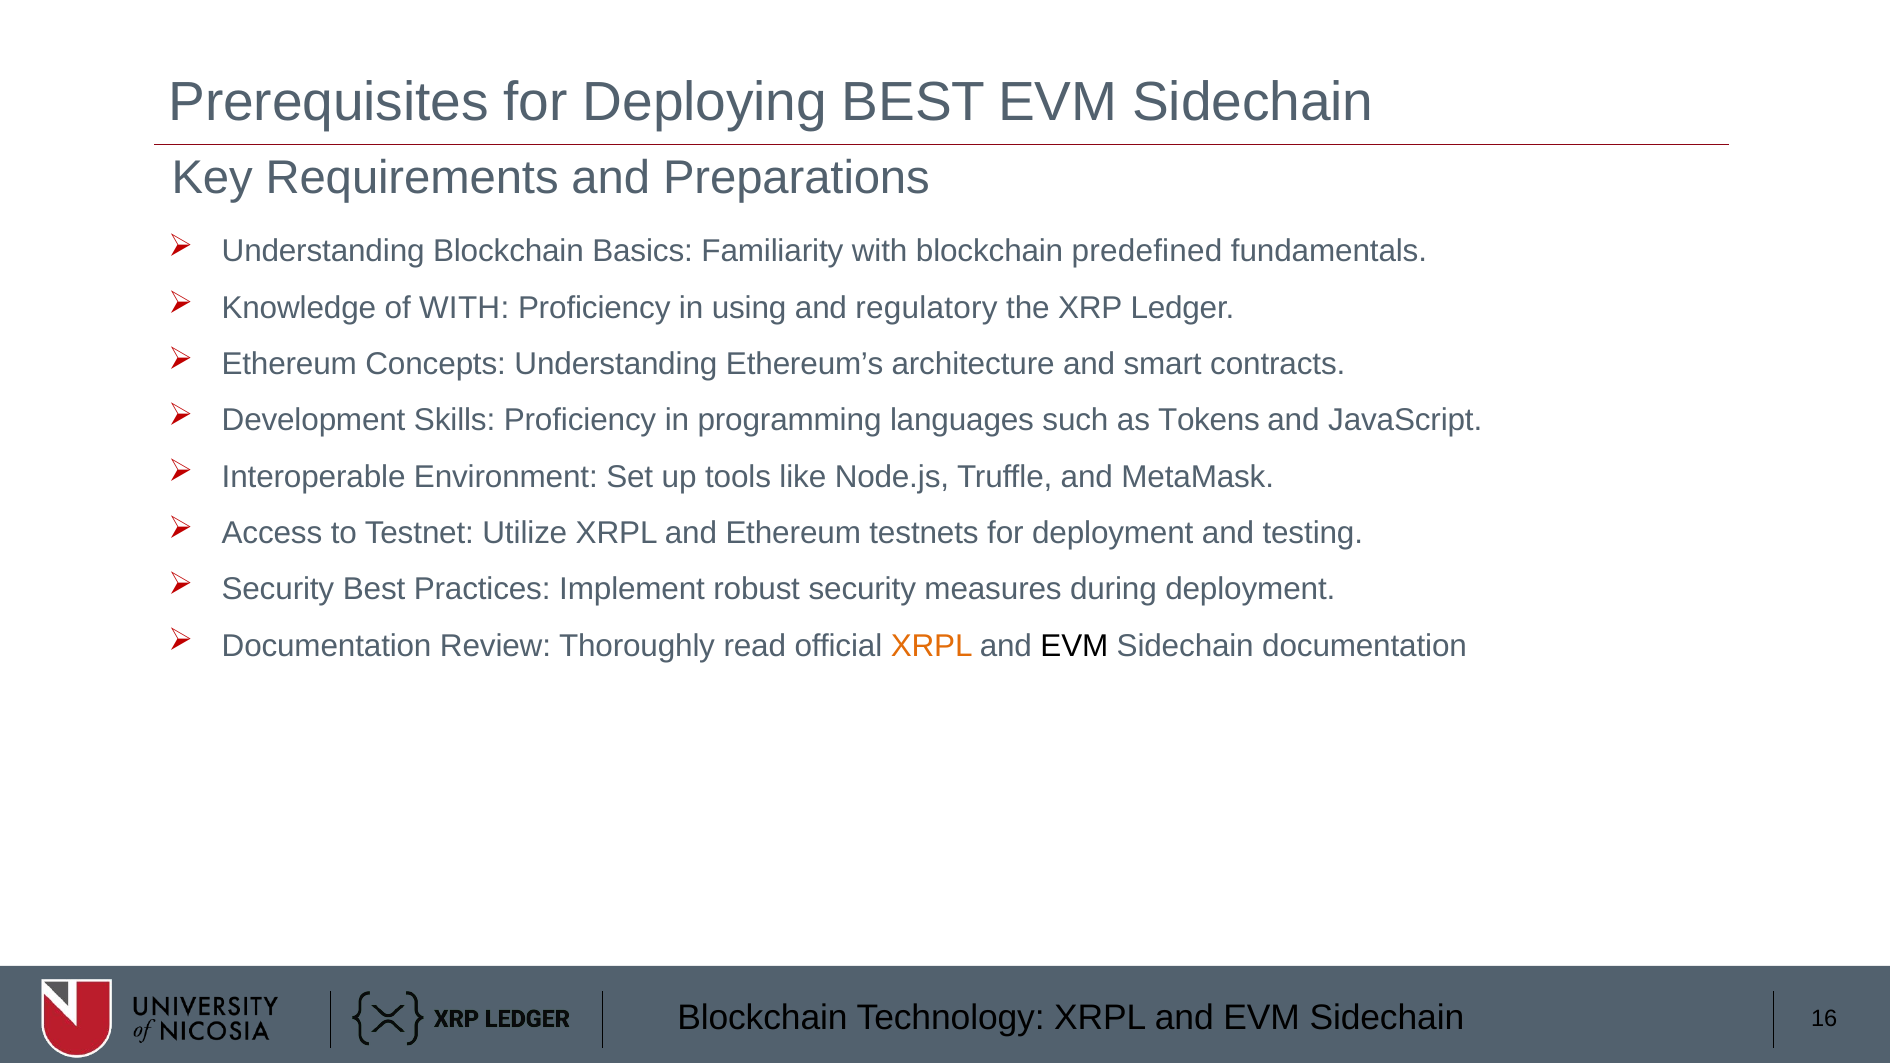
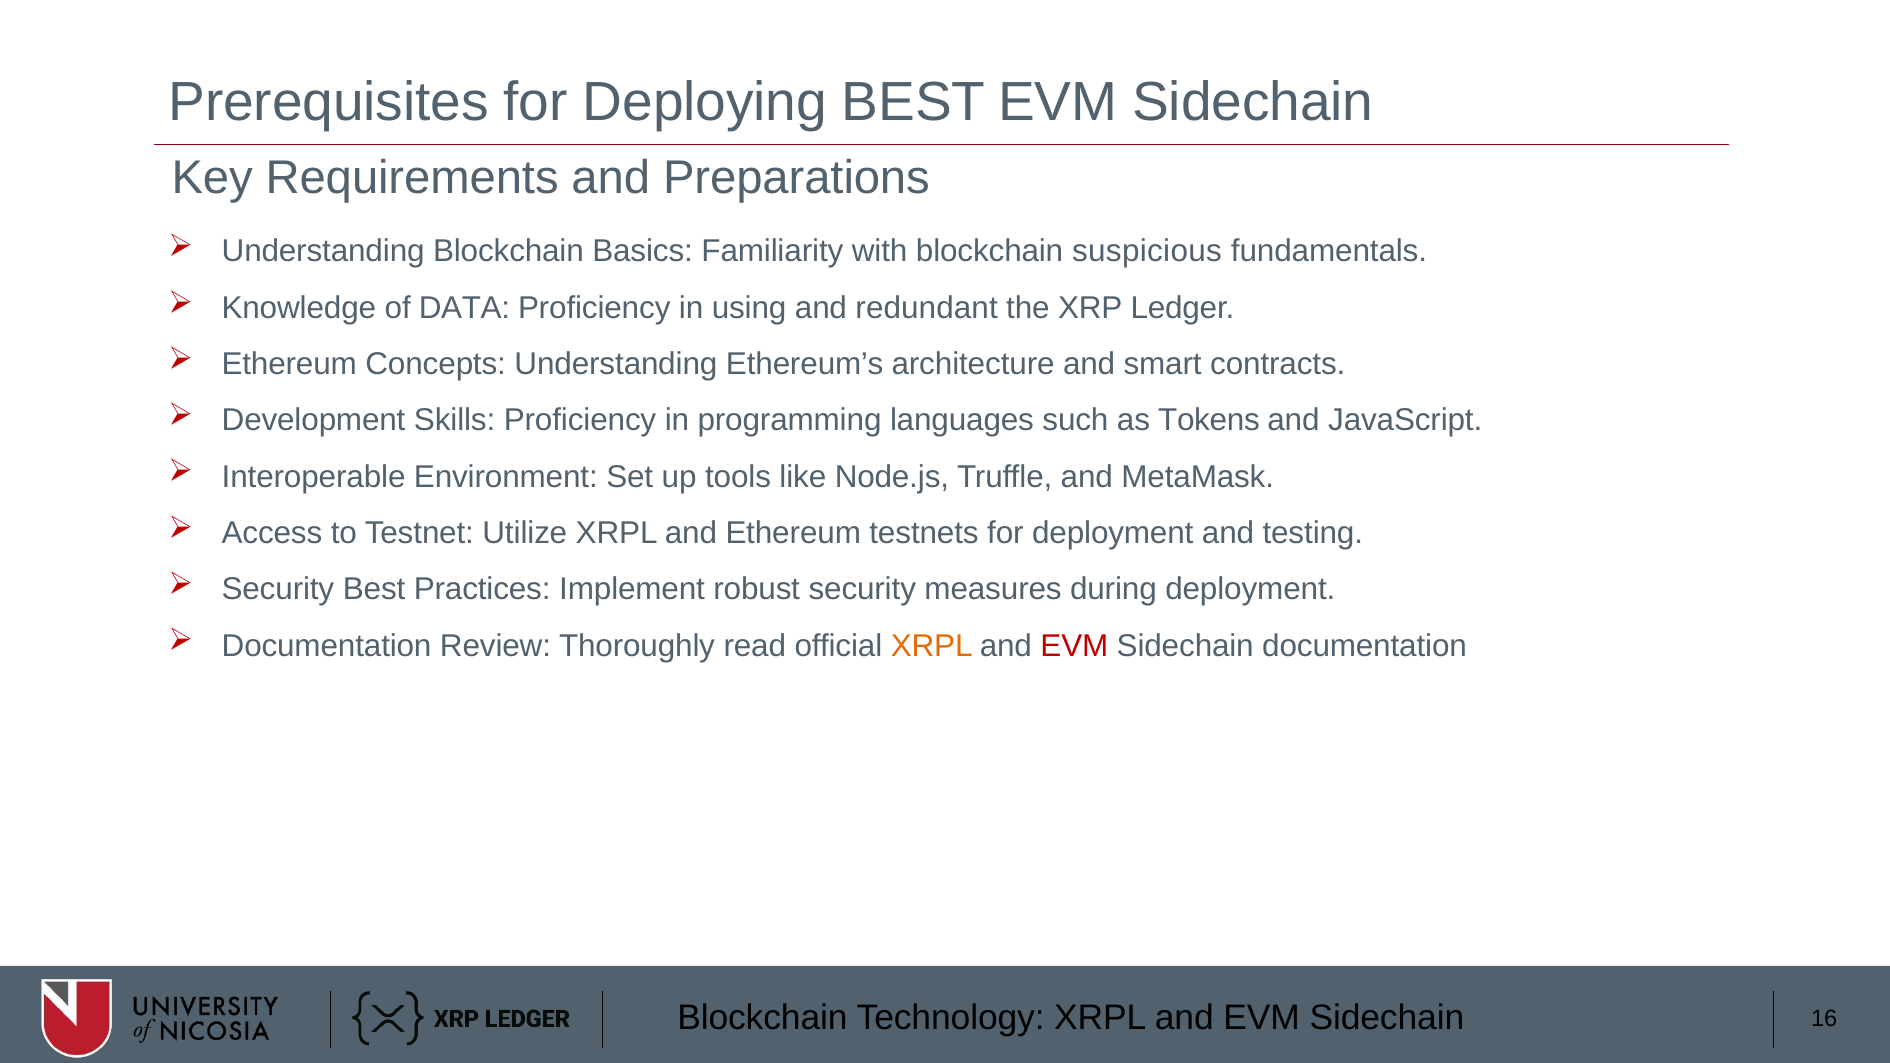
predefined: predefined -> suspicious (1147, 252)
of WITH: WITH -> DATA (464, 308)
regulatory: regulatory -> redundant (927, 308)
EVM colour: black -> red (1074, 646)
